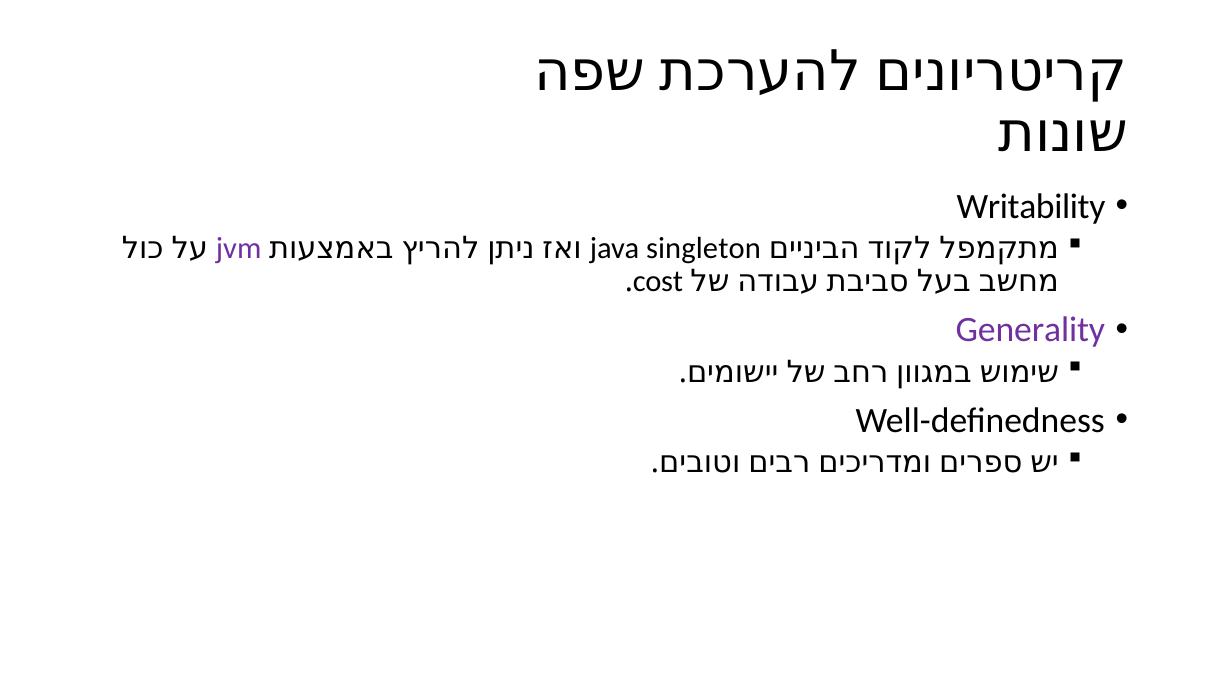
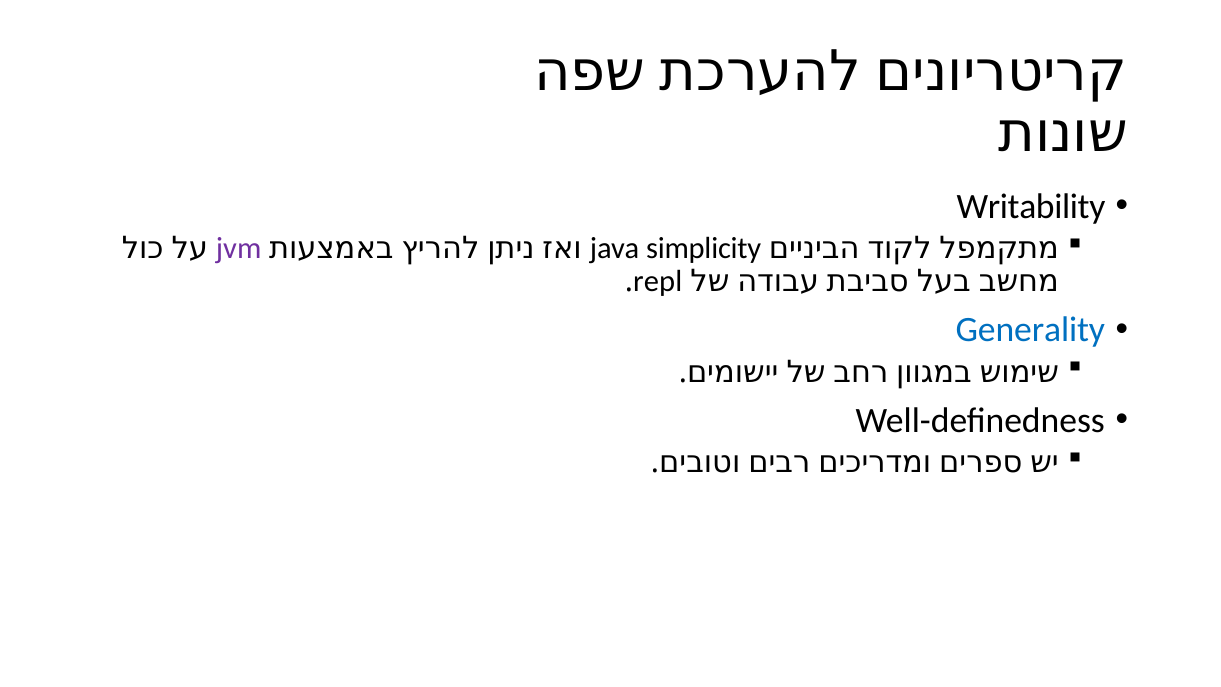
singleton: singleton -> simplicity (704, 249)
cost: cost -> repl (658, 281)
Generality colour: purple -> blue (1030, 330)
